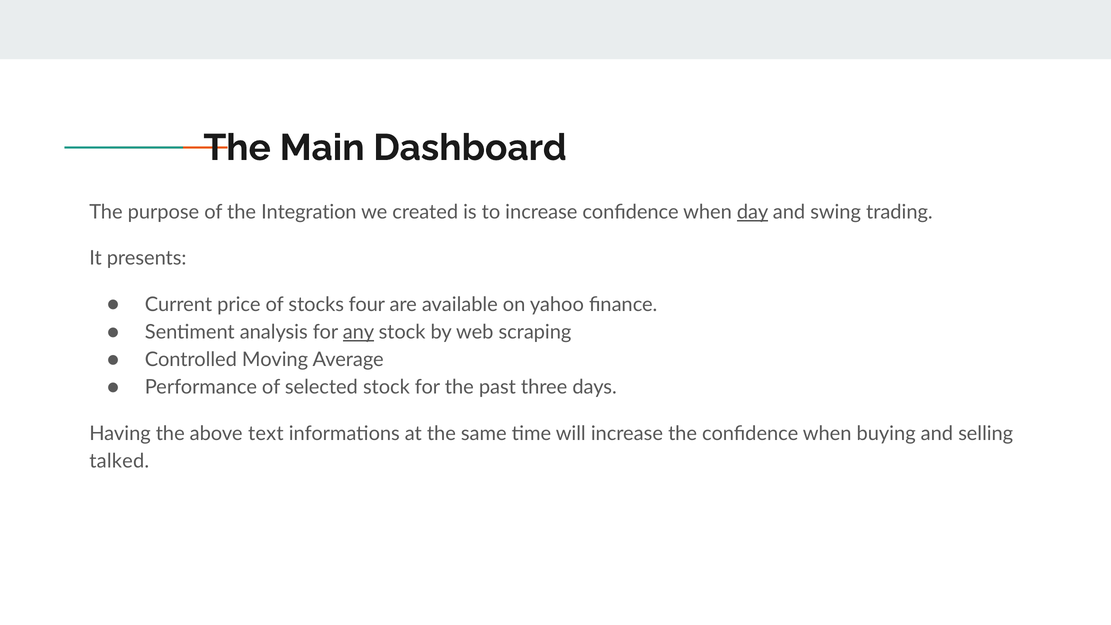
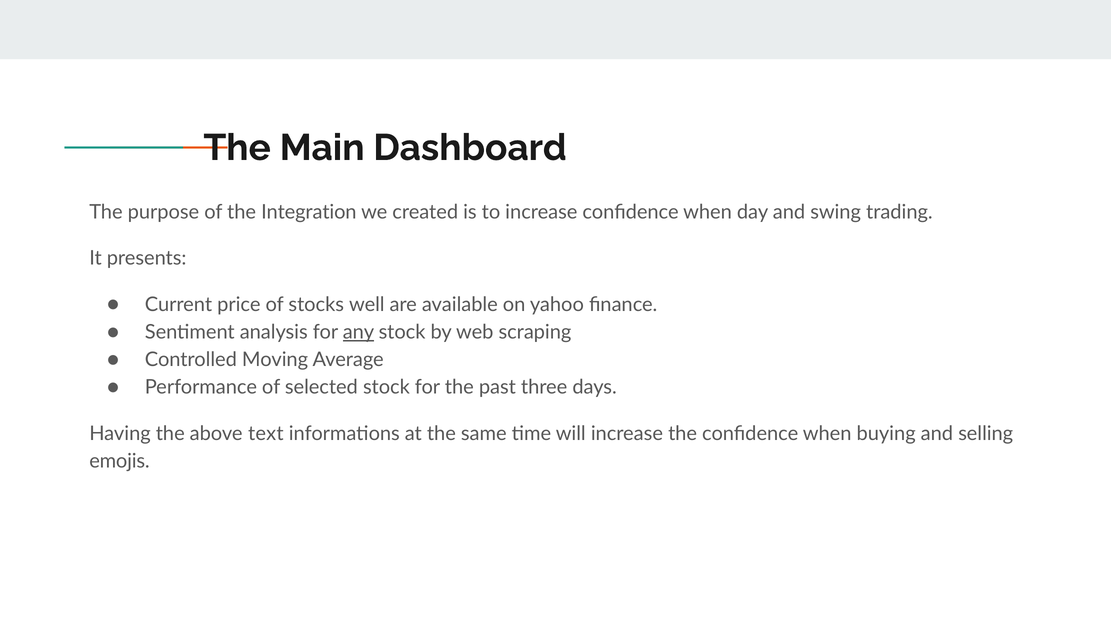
day underline: present -> none (753, 212)
four: four -> well (367, 304)
talked: talked -> emojis (119, 461)
